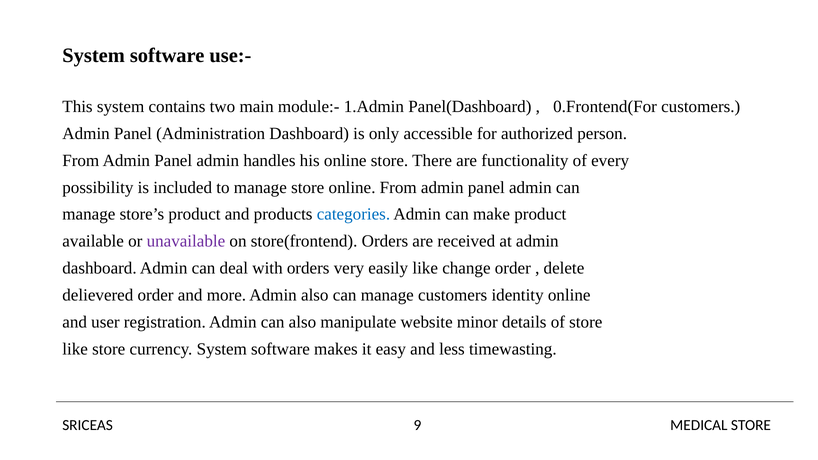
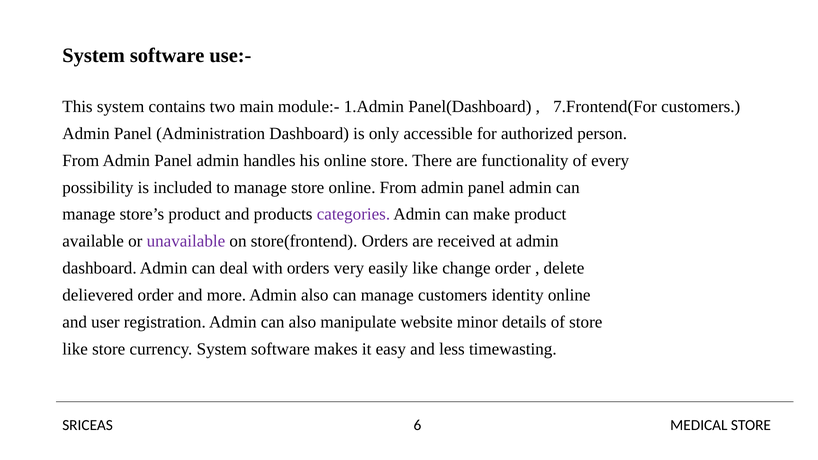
0.Frontend(For: 0.Frontend(For -> 7.Frontend(For (605, 107)
categories colour: blue -> purple (353, 214)
9: 9 -> 6 (417, 425)
